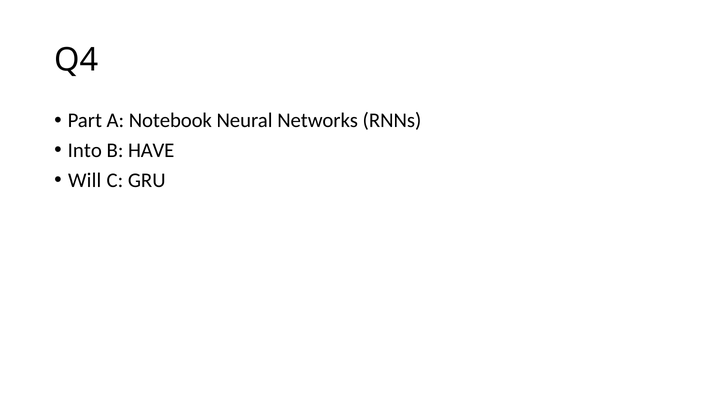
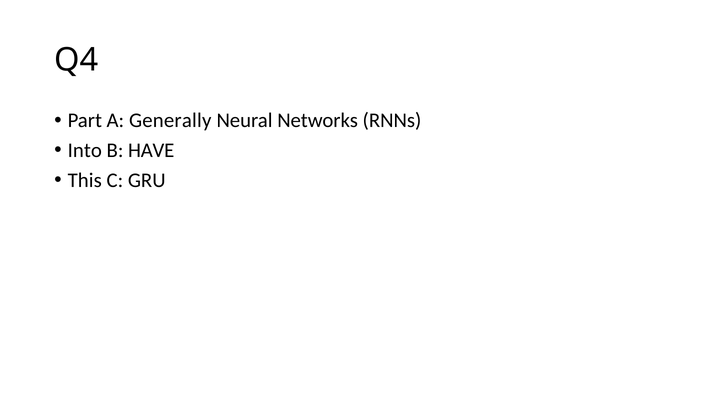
Notebook: Notebook -> Generally (170, 120)
Will: Will -> This (85, 180)
